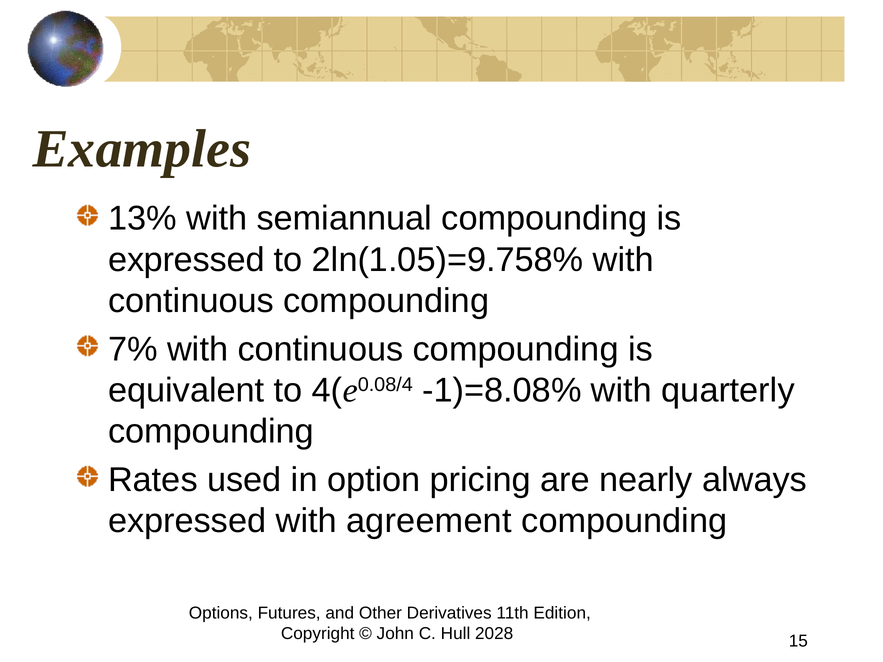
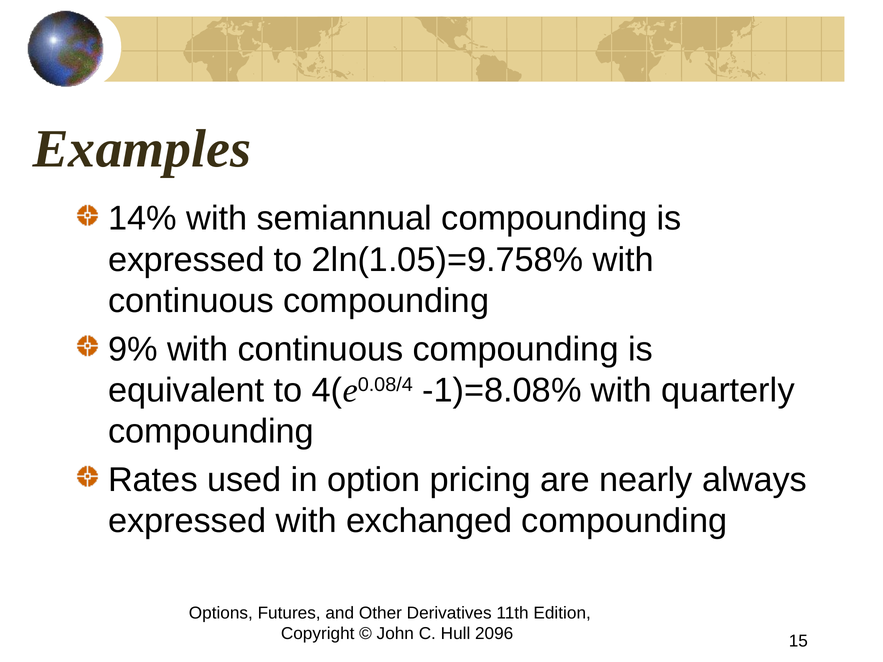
13%: 13% -> 14% (143, 219)
7%: 7% -> 9% (133, 349)
agreement: agreement -> exchanged (429, 521)
2028: 2028 -> 2096 (494, 634)
